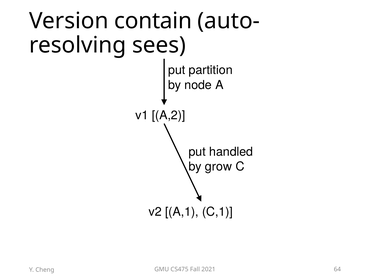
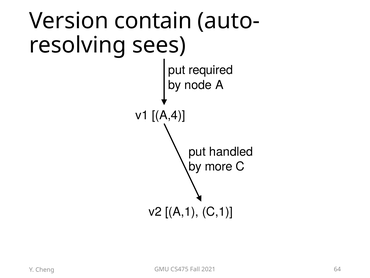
partition: partition -> required (211, 70)
A,2: A,2 -> A,4 (169, 115)
grow: grow -> more (219, 166)
